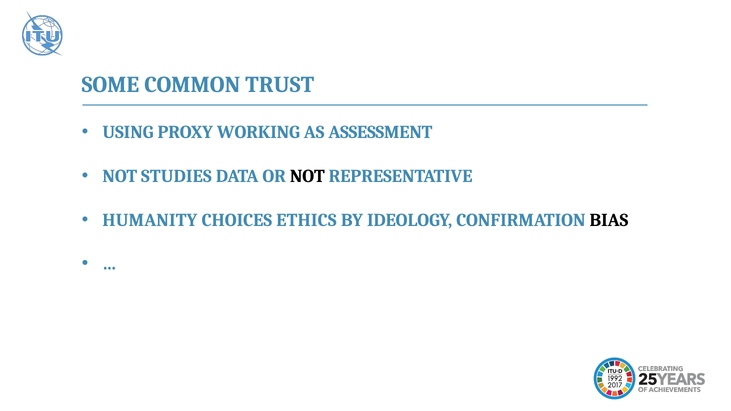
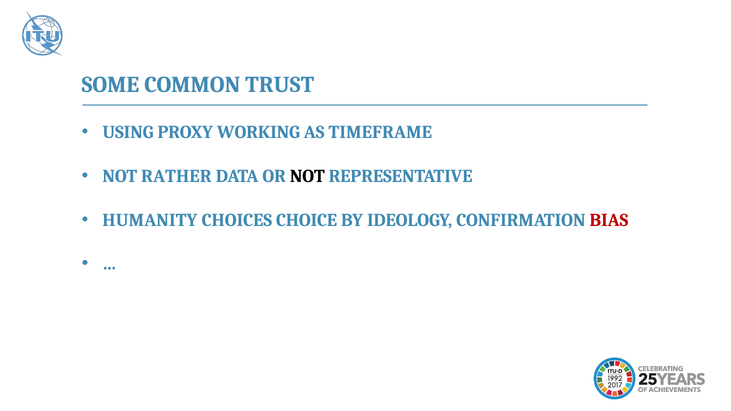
ASSESSMENT: ASSESSMENT -> TIMEFRAME (380, 132)
STUDIES: STUDIES -> RATHER (176, 176)
ETHICS: ETHICS -> CHOICE (307, 220)
BIAS colour: black -> red (609, 220)
